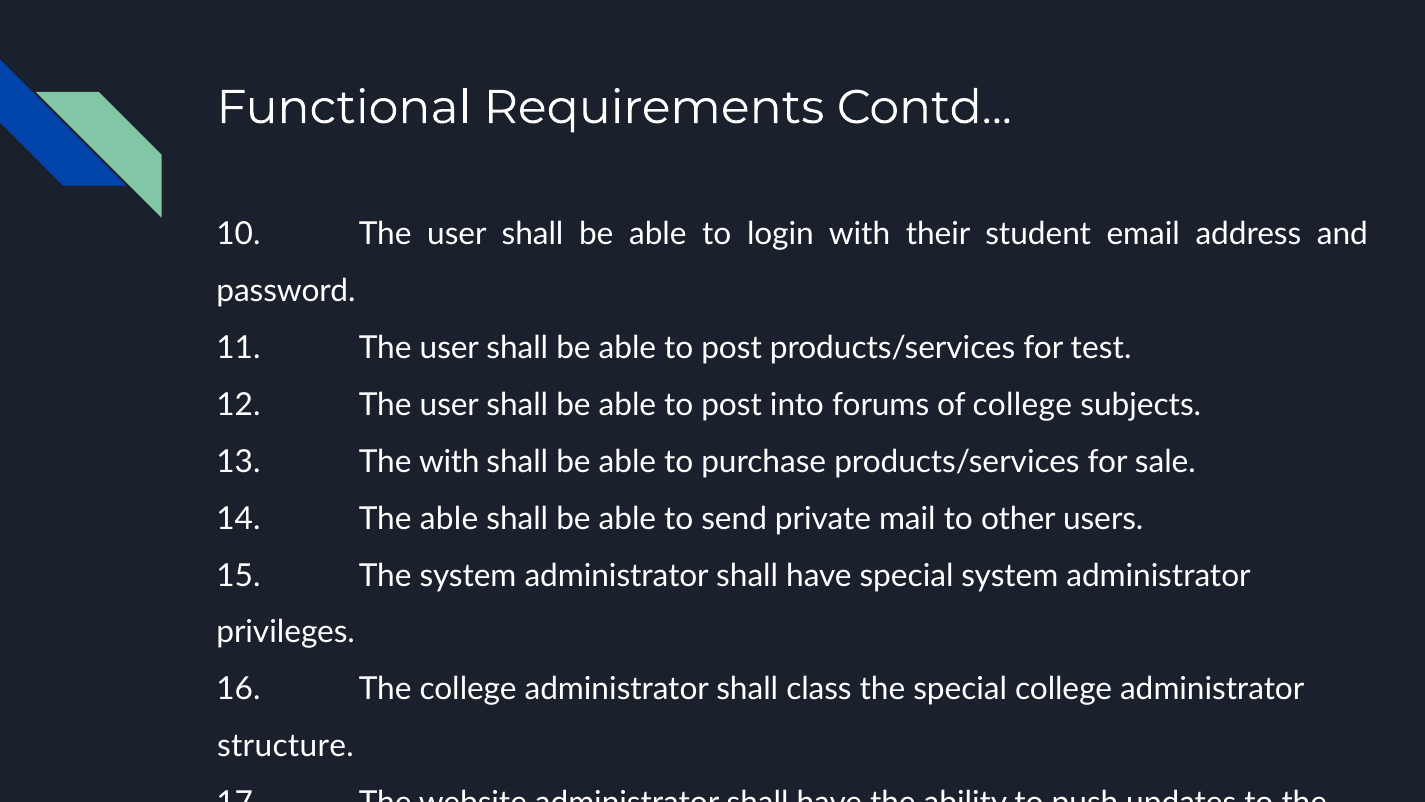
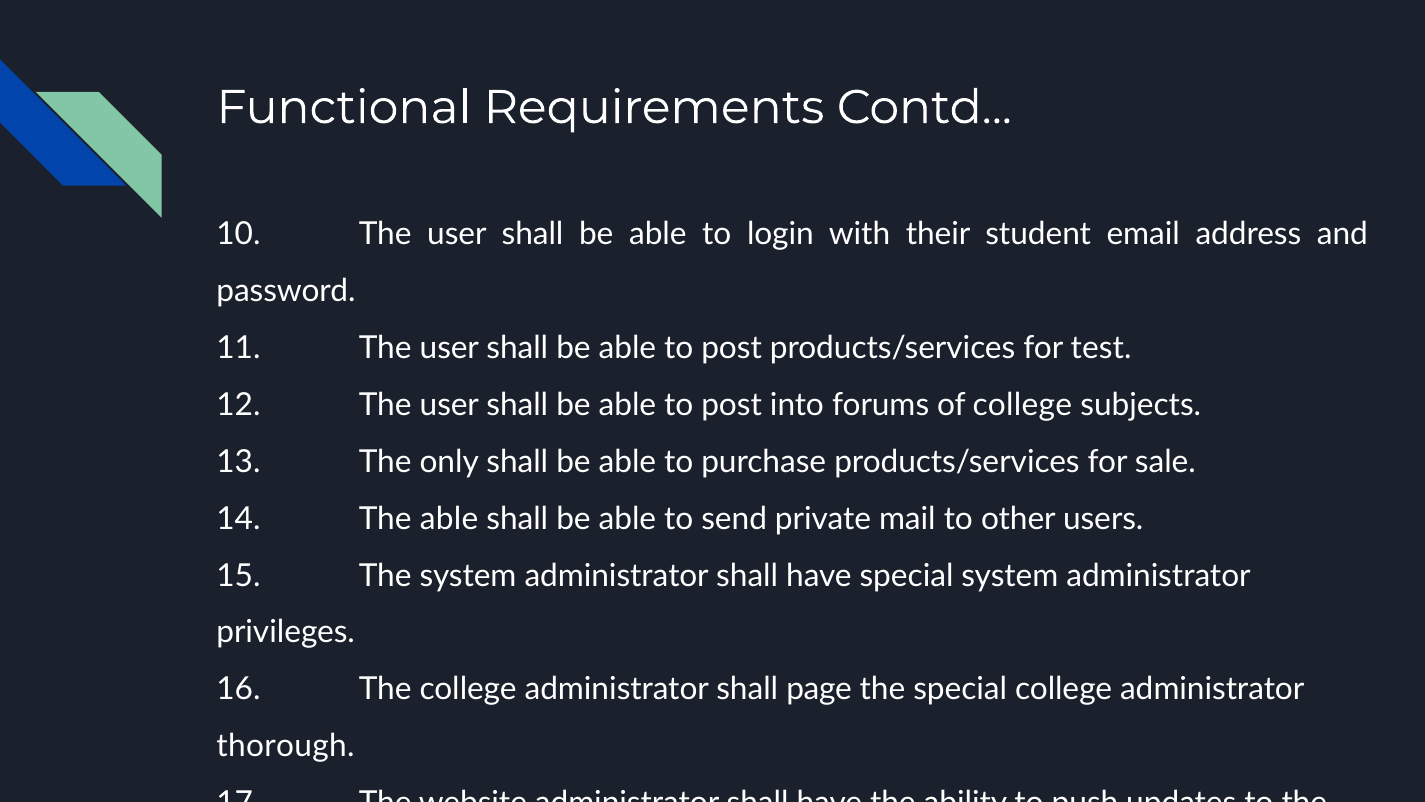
The with: with -> only (449, 461)
class: class -> page (819, 689)
structure: structure -> thorough (285, 746)
